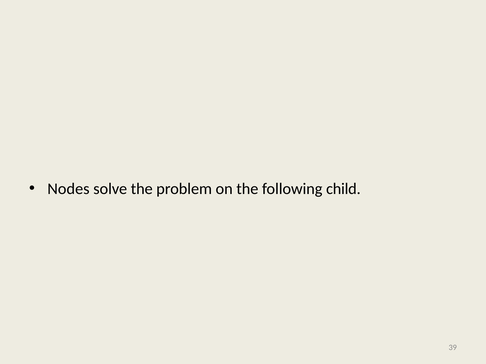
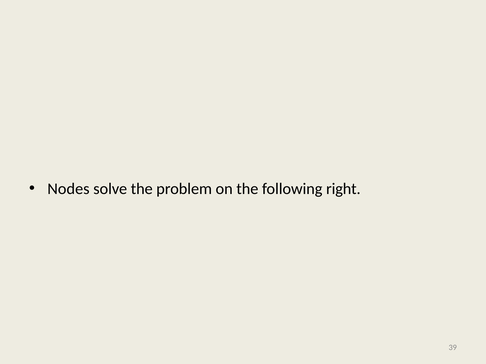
child: child -> right (343, 189)
